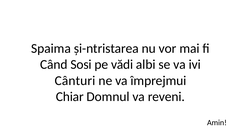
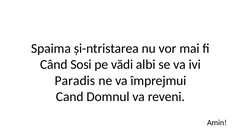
Cânturi: Cânturi -> Paradis (75, 80)
Chiar: Chiar -> Cand (70, 96)
